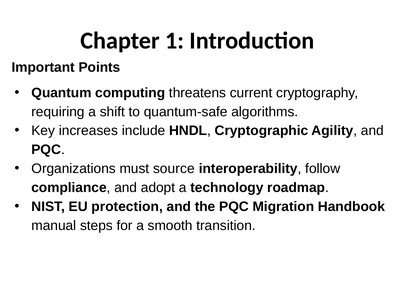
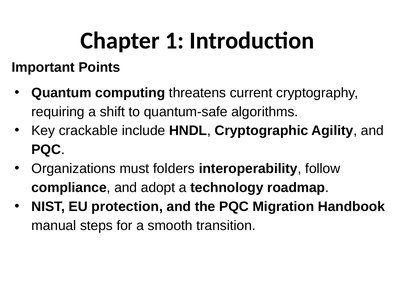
increases: increases -> crackable (88, 130)
source: source -> folders (174, 168)
